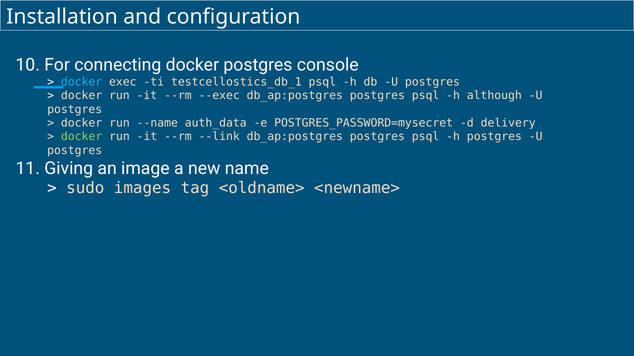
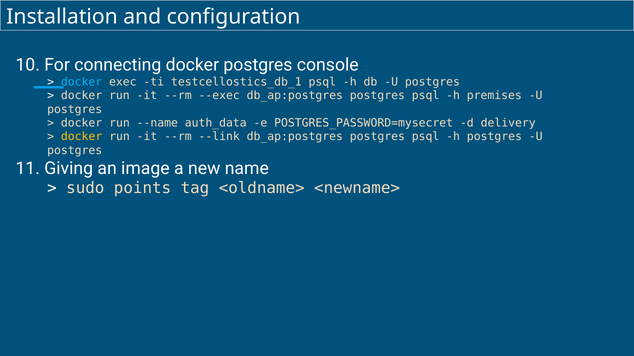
although: although -> premises (494, 96)
docker colour: light green -> yellow (82, 137)
images: images -> points (143, 189)
